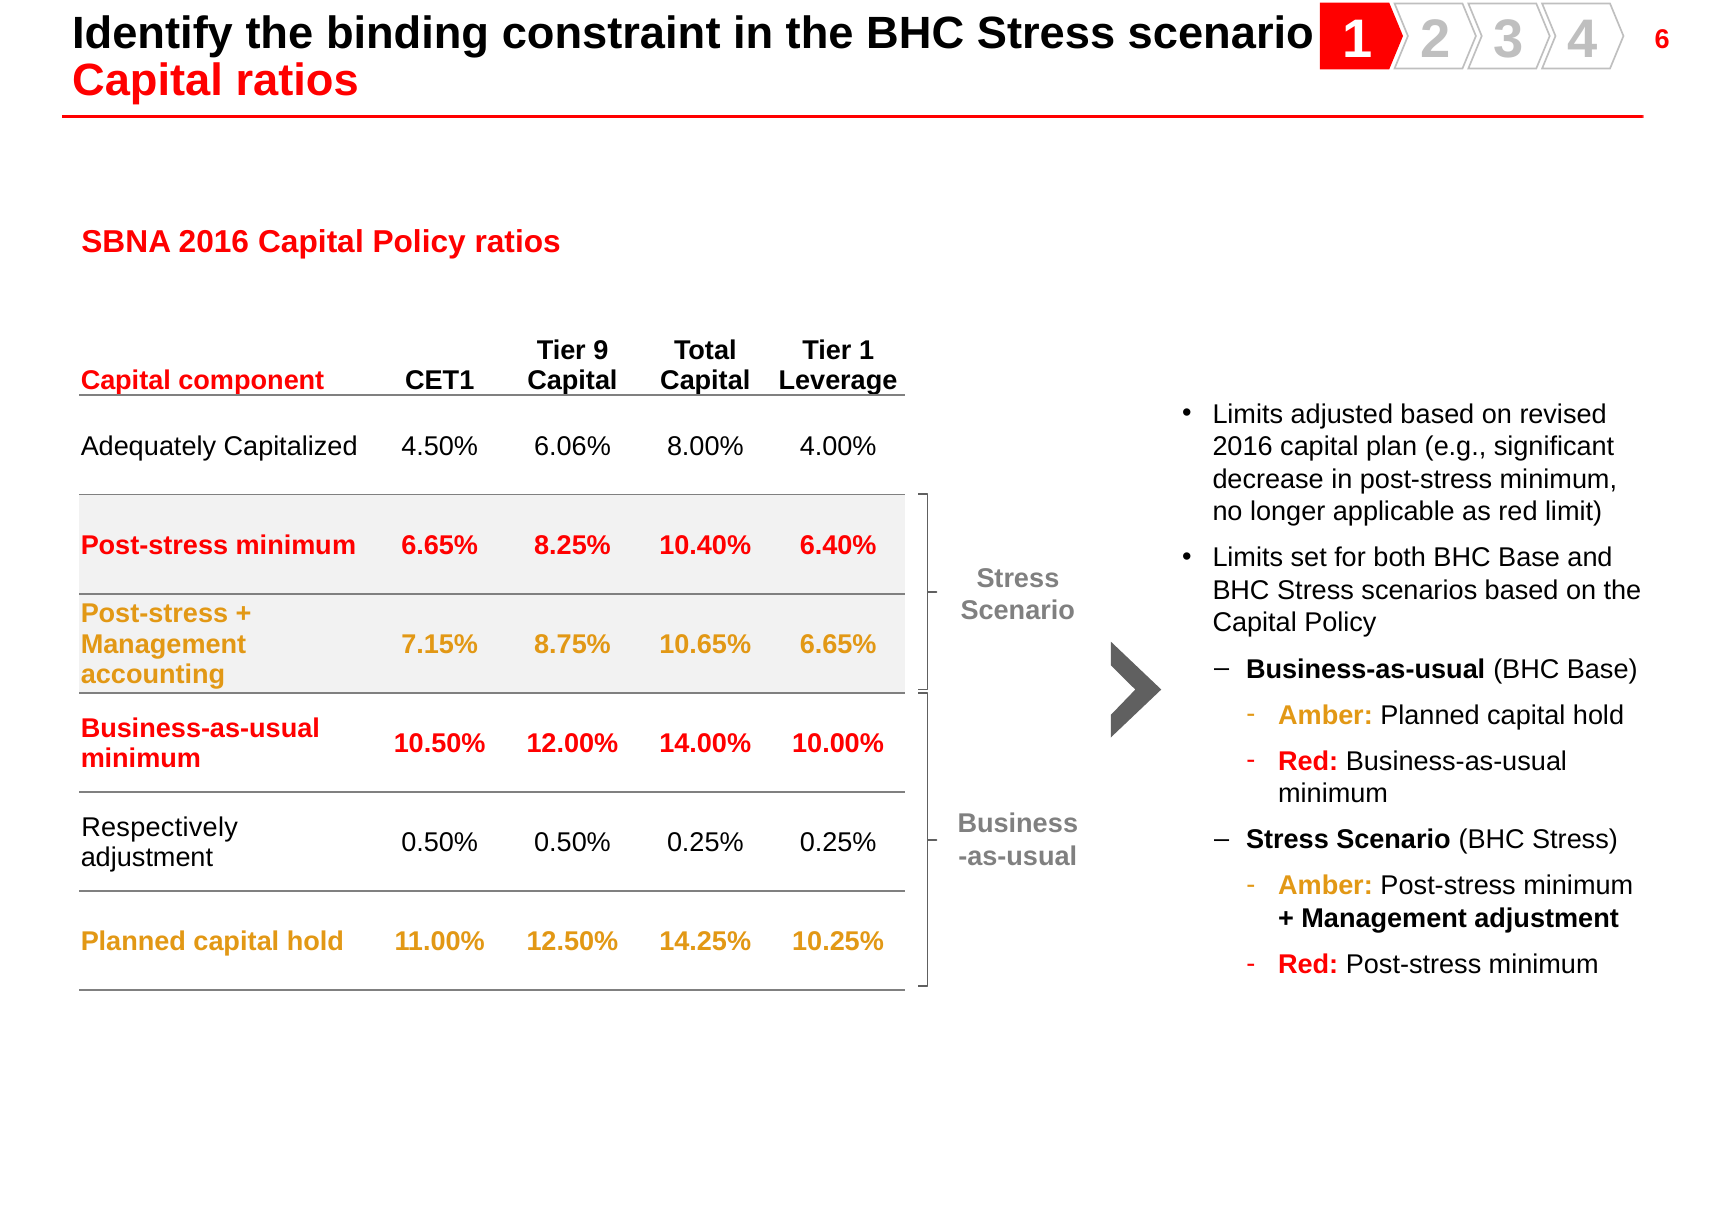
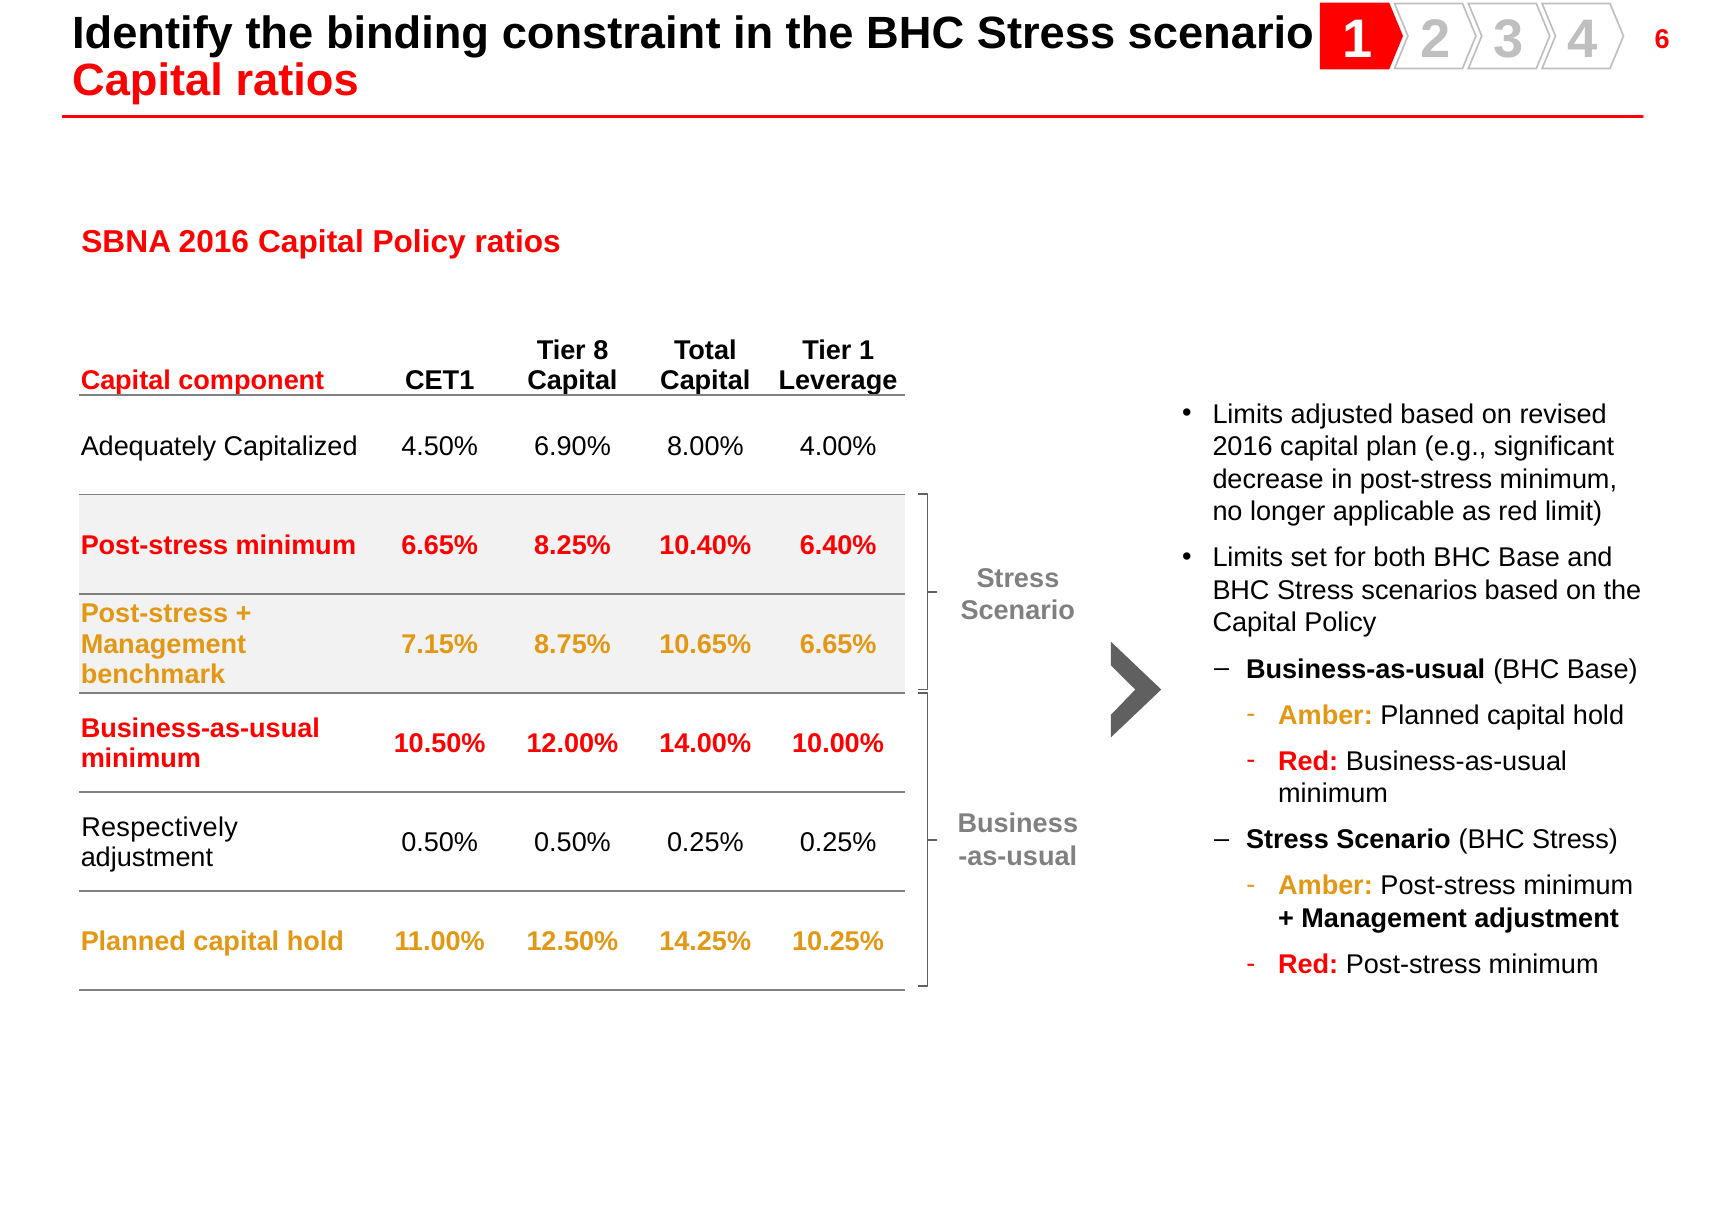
9: 9 -> 8 (601, 351)
6.06%: 6.06% -> 6.90% (573, 446)
accounting: accounting -> benchmark (153, 675)
